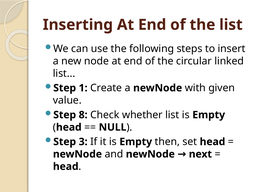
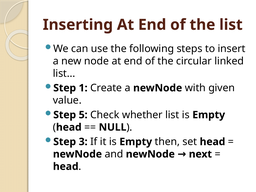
8: 8 -> 5 (83, 115)
